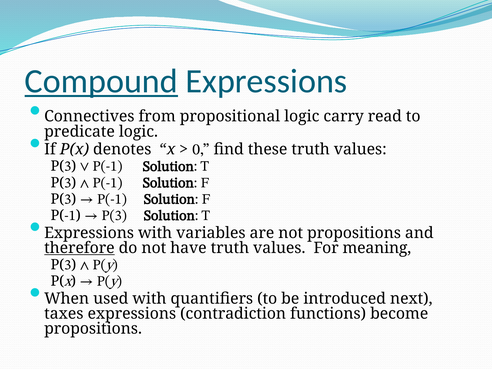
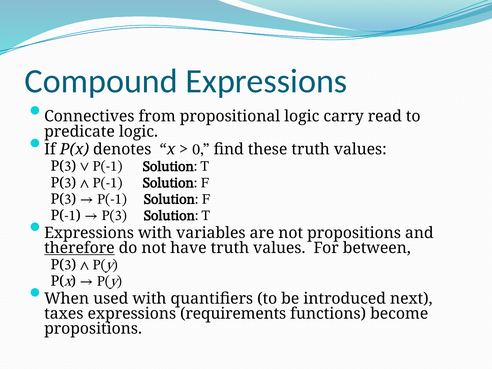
Compound underline: present -> none (101, 81)
meaning: meaning -> between (377, 248)
contradiction: contradiction -> requirements (233, 314)
